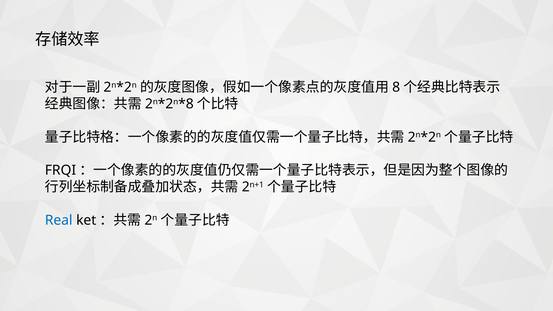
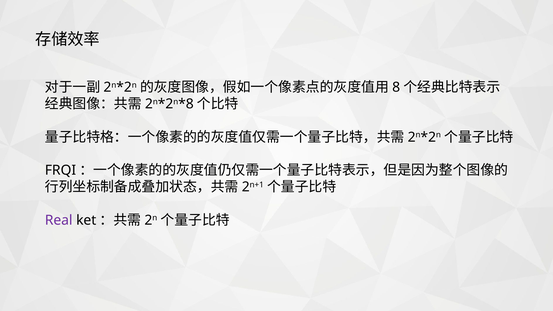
Real colour: blue -> purple (59, 220)
